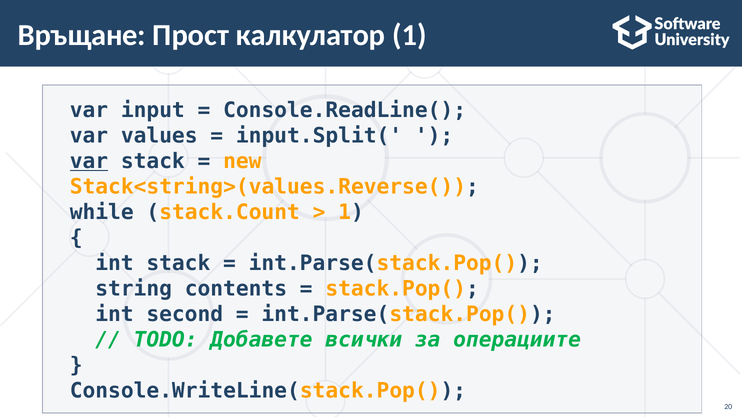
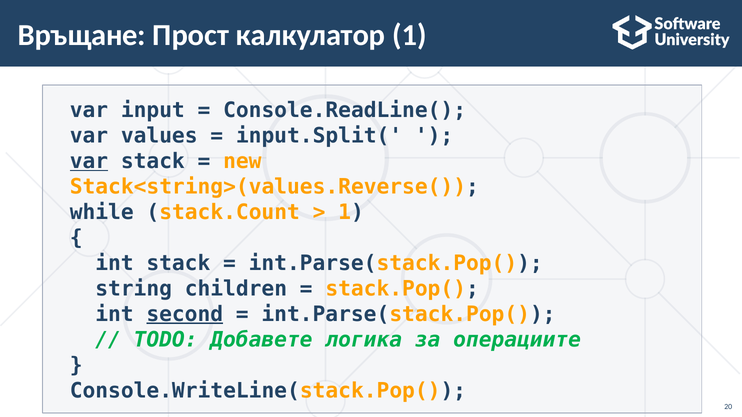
contents: contents -> children (236, 289)
second underline: none -> present (185, 314)
всички: всички -> логика (364, 340)
